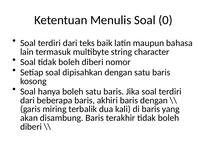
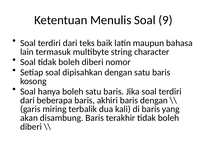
0: 0 -> 9 (166, 20)
